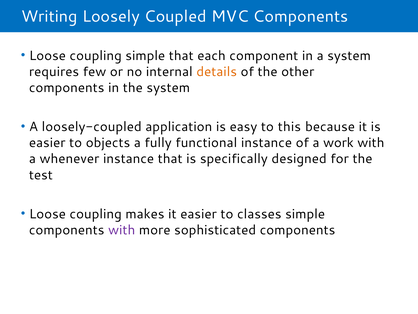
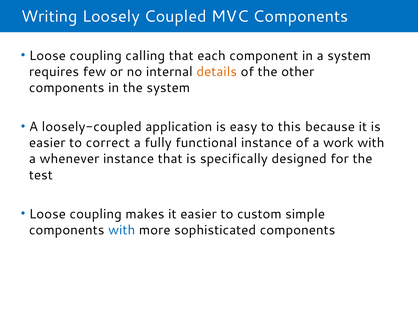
coupling simple: simple -> calling (145, 56)
objects: objects -> correct (108, 143)
classes: classes -> custom (259, 214)
with colour: purple -> blue (122, 230)
